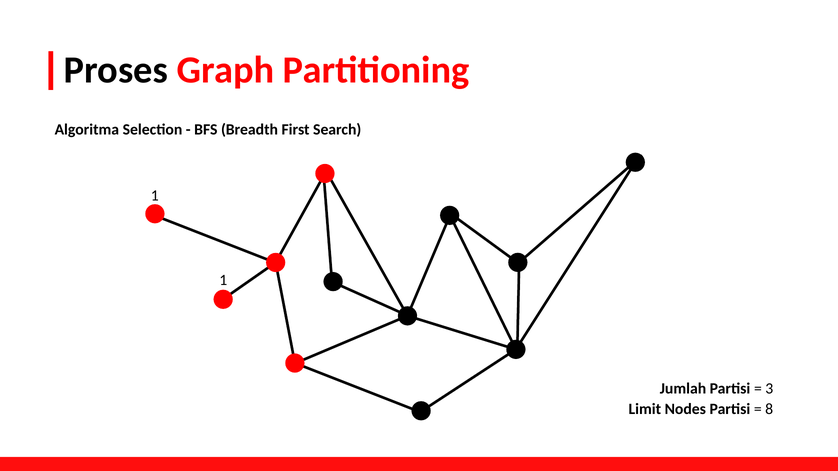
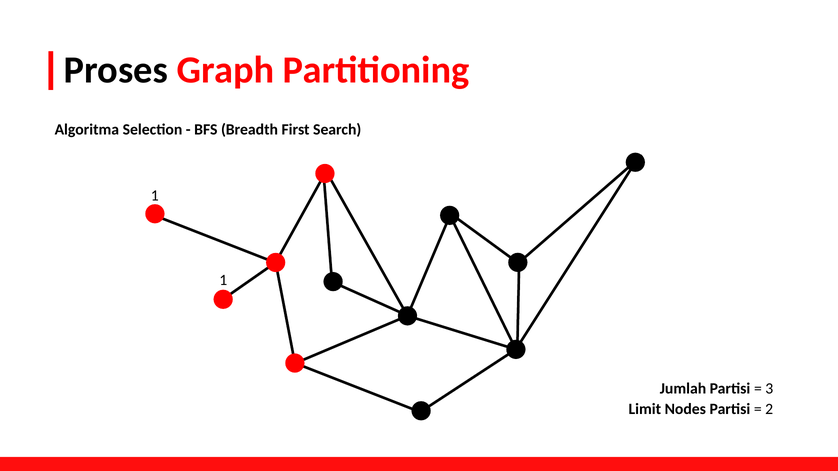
8: 8 -> 2 (769, 409)
